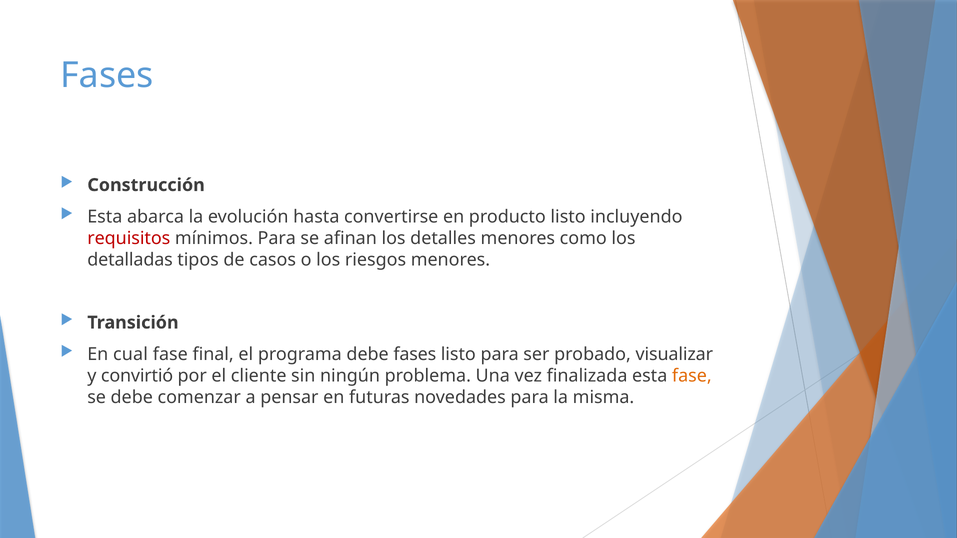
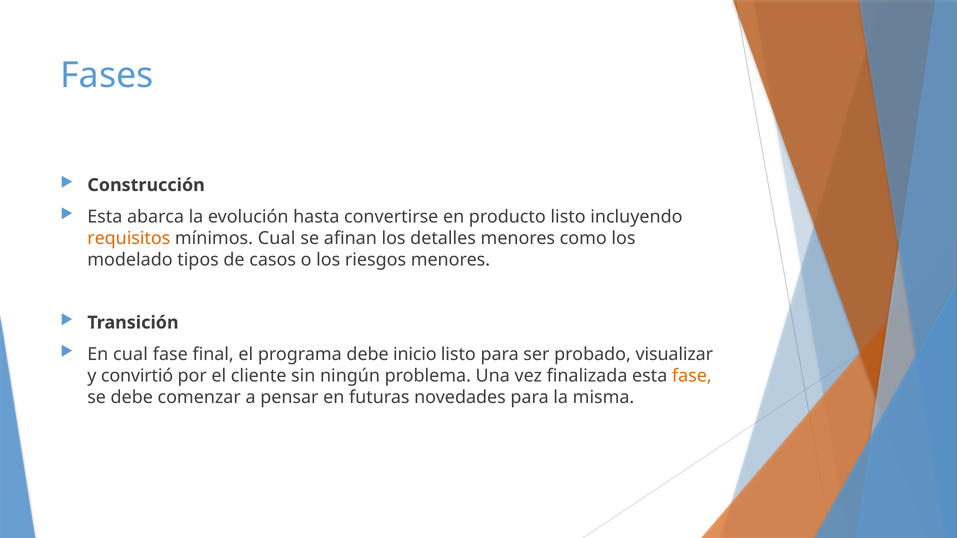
requisitos colour: red -> orange (129, 238)
mínimos Para: Para -> Cual (277, 238)
detalladas: detalladas -> modelado (130, 260)
debe fases: fases -> inicio (415, 354)
